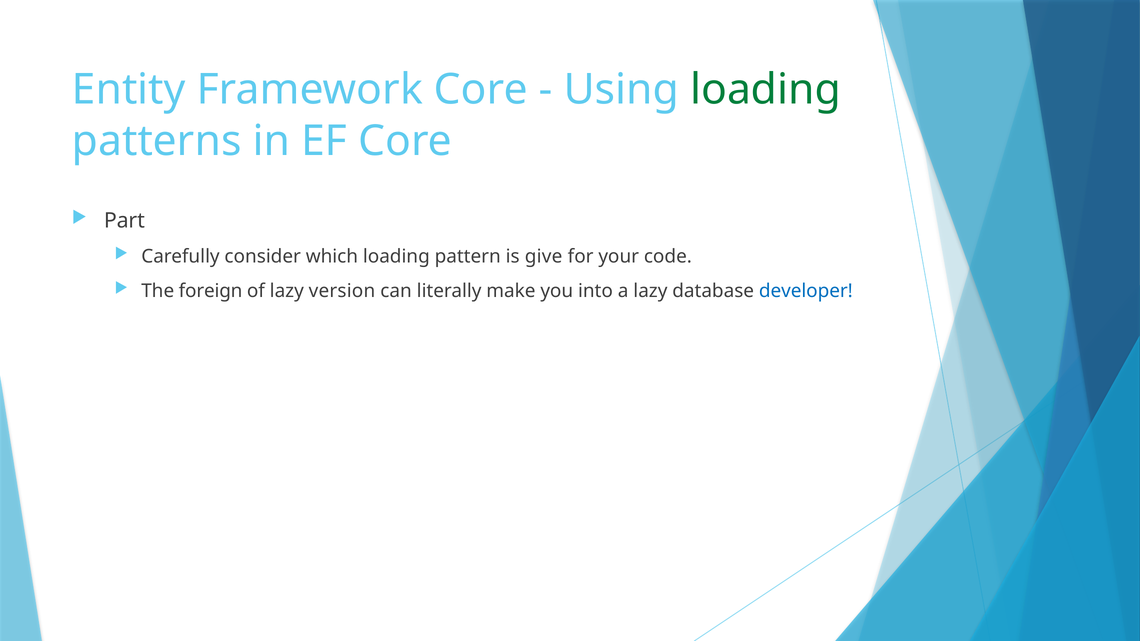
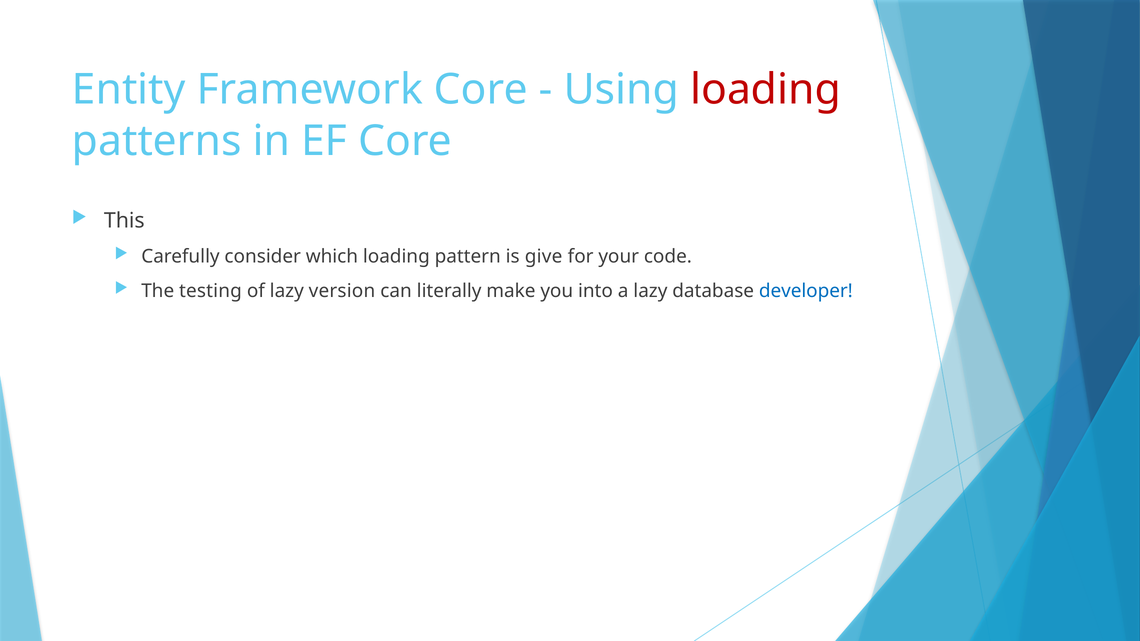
loading colour: green -> red (766, 90)
Part: Part -> This (124, 221)
foreign: foreign -> testing (210, 291)
